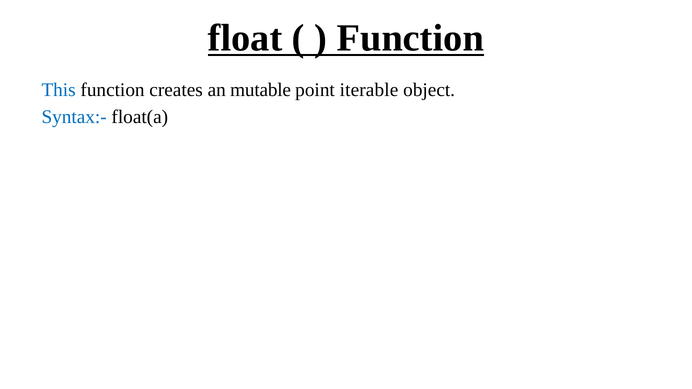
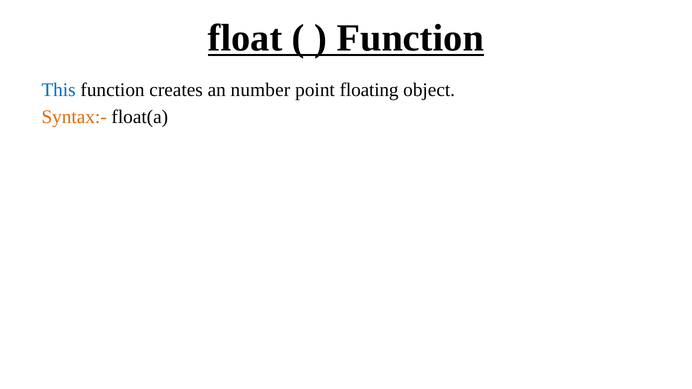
mutable: mutable -> number (260, 90)
iterable: iterable -> floating (369, 90)
Syntax:- colour: blue -> orange (74, 117)
